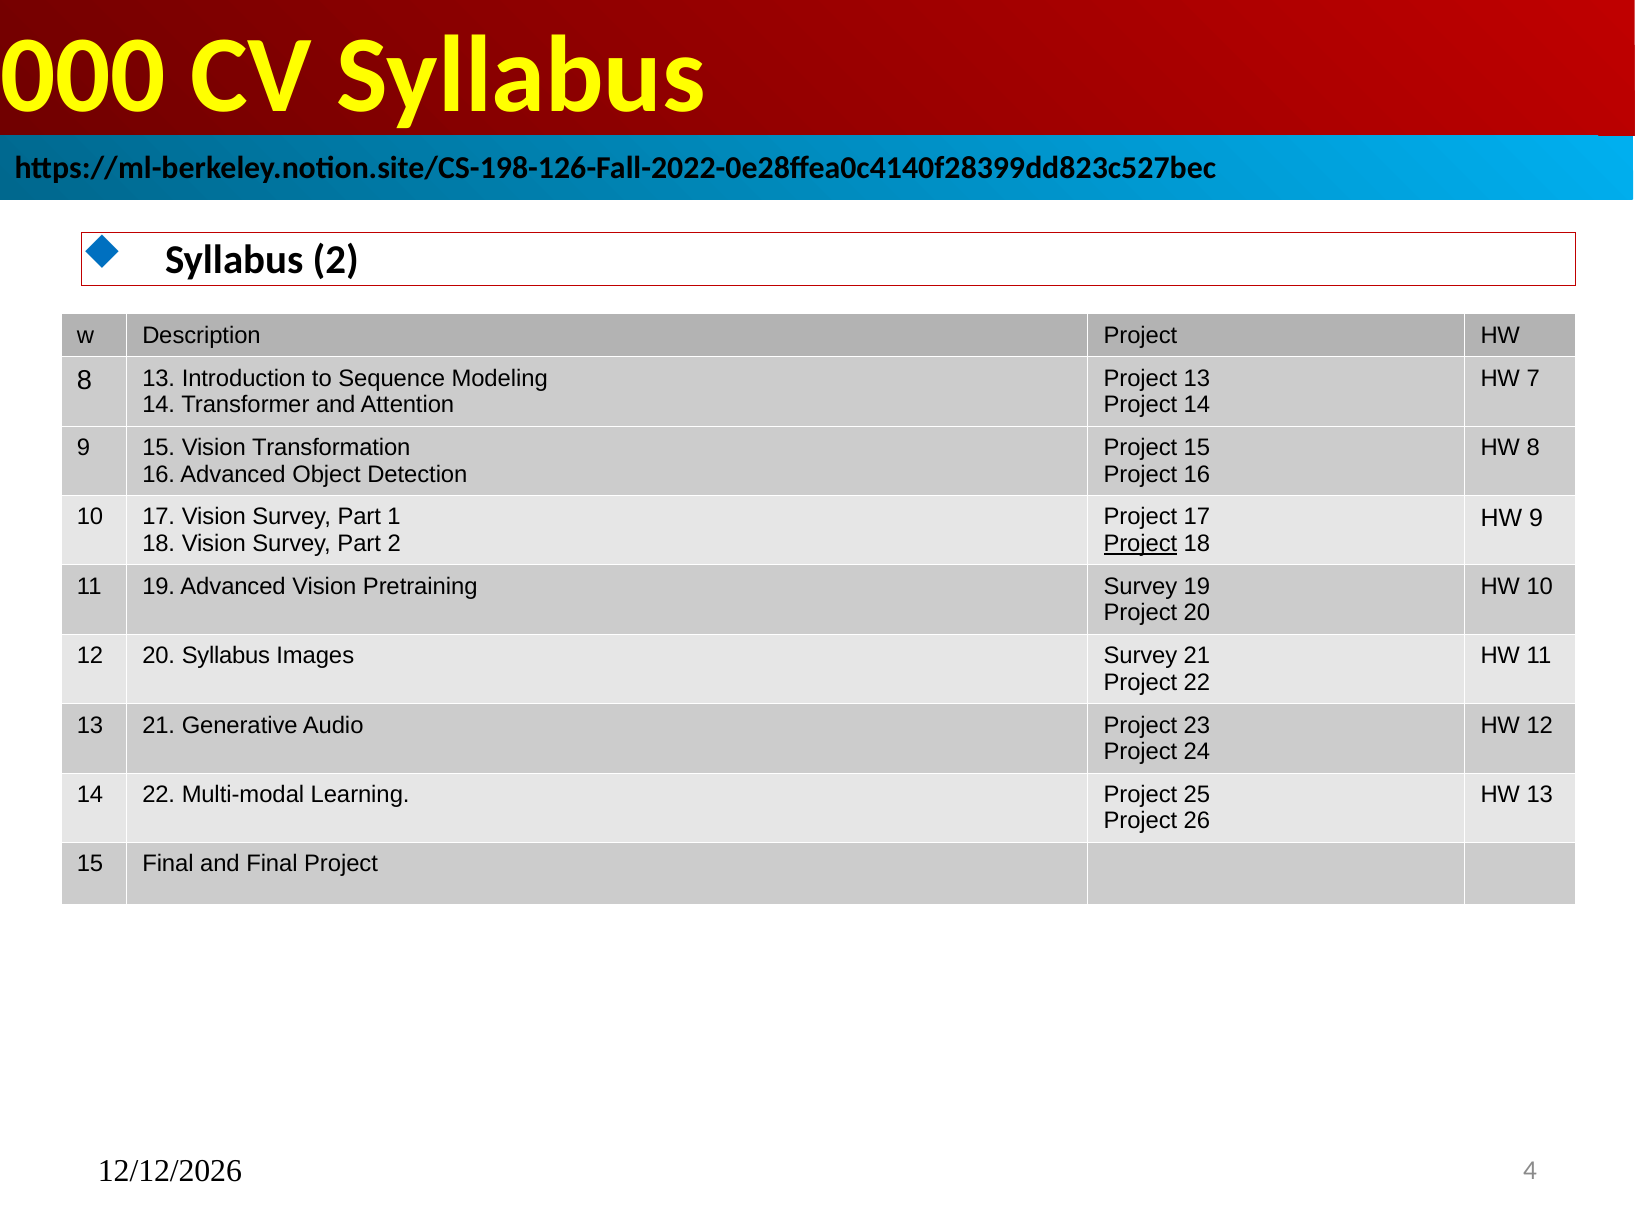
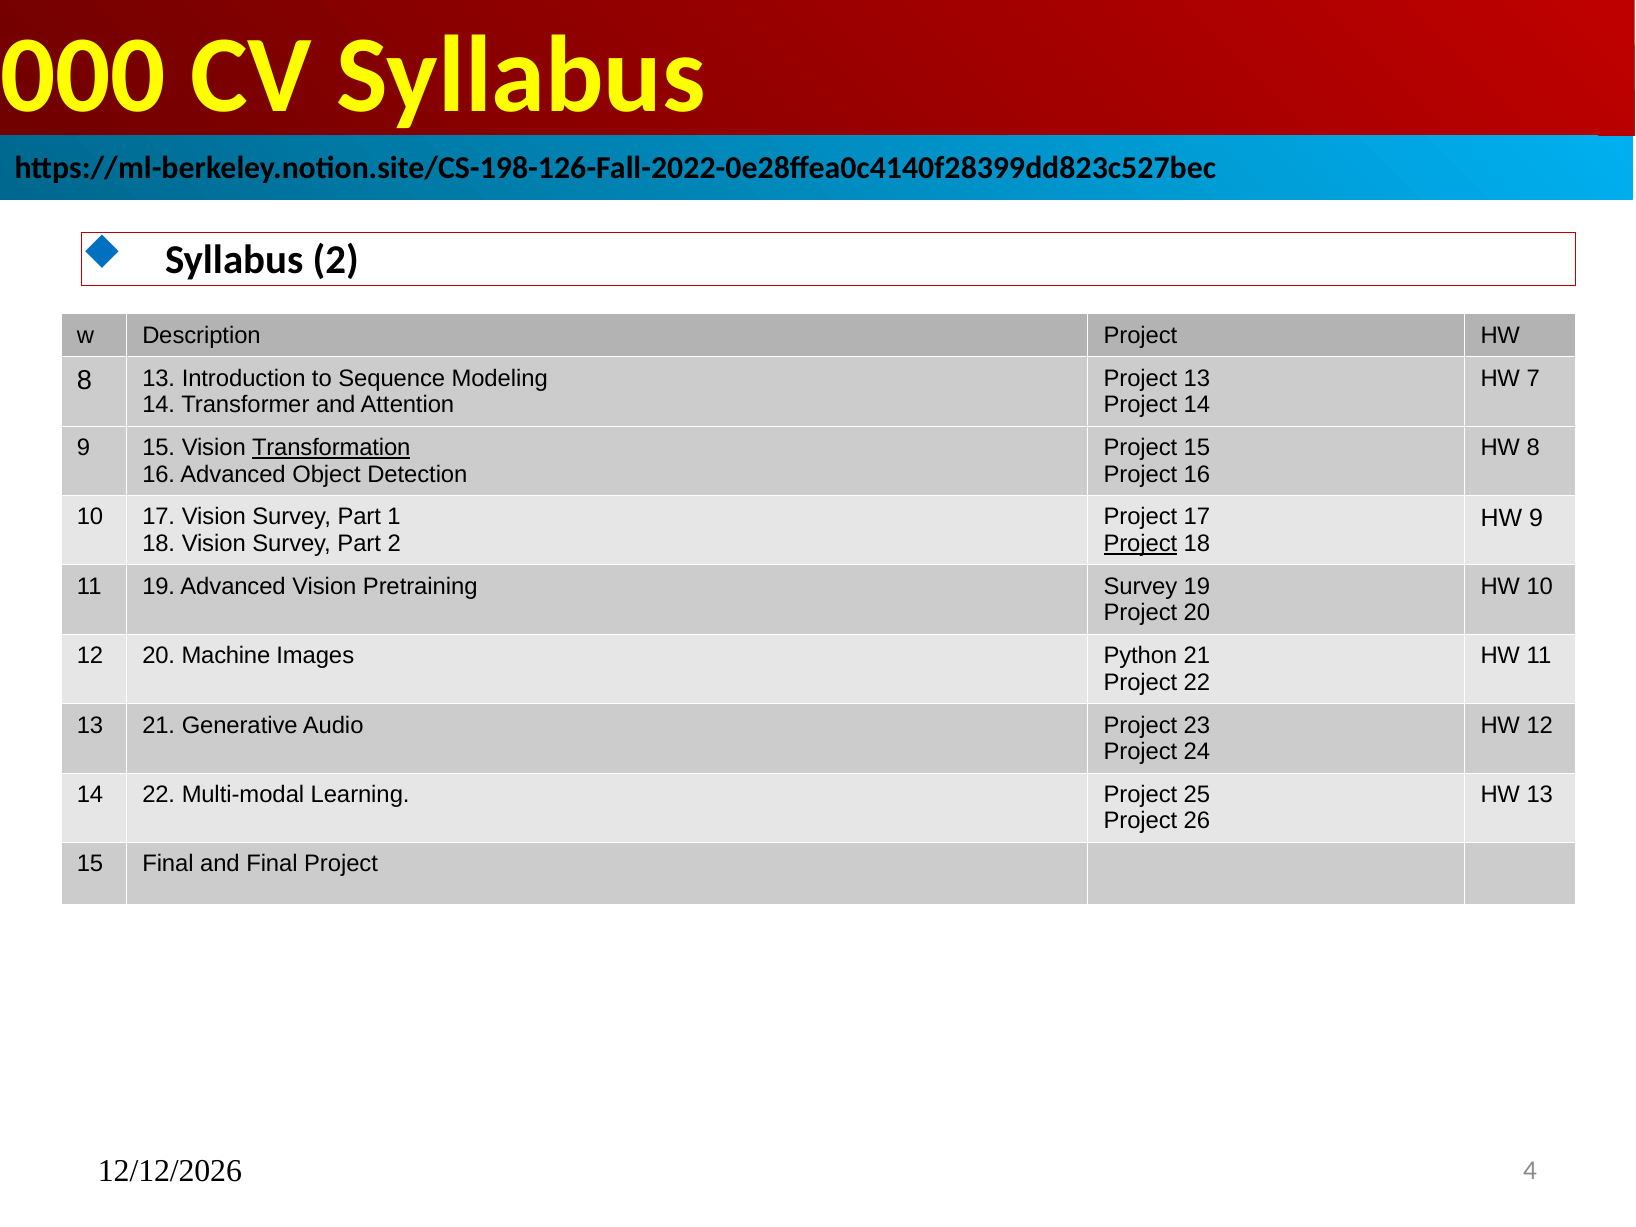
Transformation underline: none -> present (331, 448)
20 Syllabus: Syllabus -> Machine (226, 656)
Images Survey: Survey -> Python (1140, 656)
